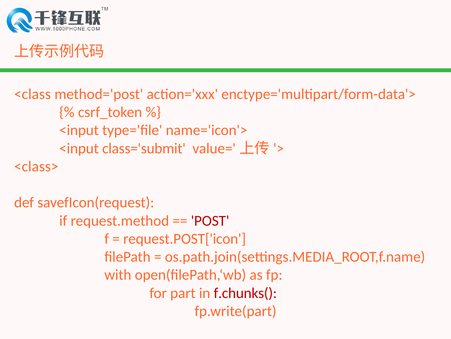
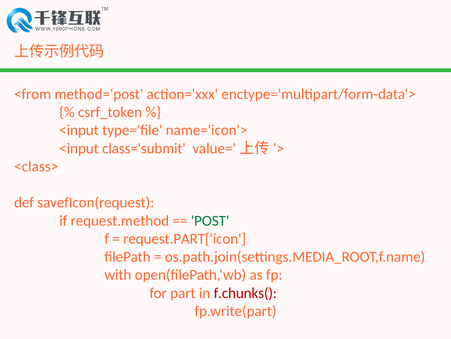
<class: <class -> <from (33, 94)
POST colour: red -> green (210, 220)
request.POST['icon: request.POST['icon -> request.PART['icon (185, 238)
